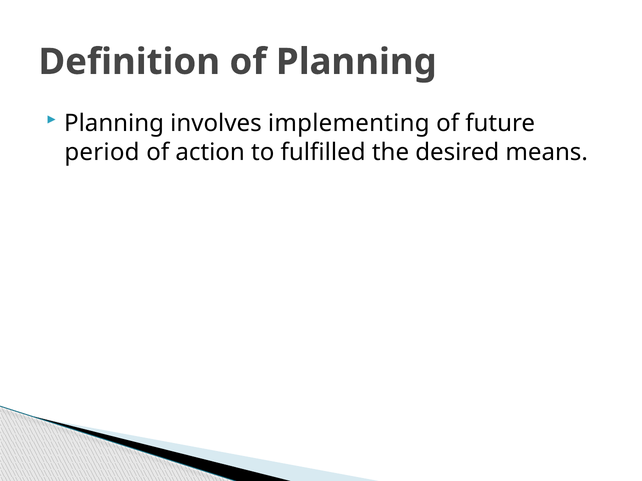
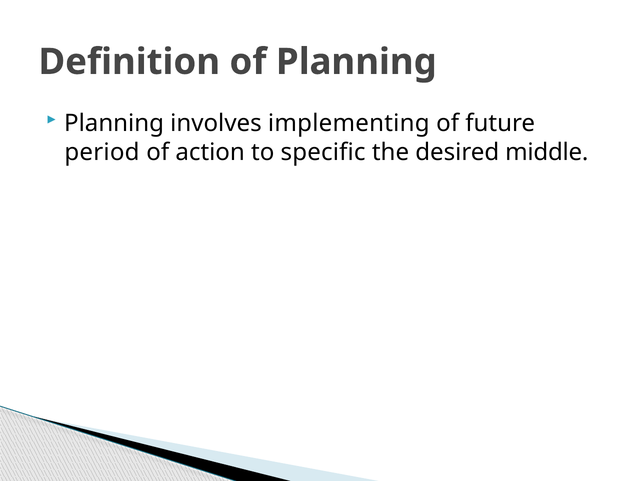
fulfilled: fulfilled -> specific (323, 152)
means: means -> middle (547, 152)
